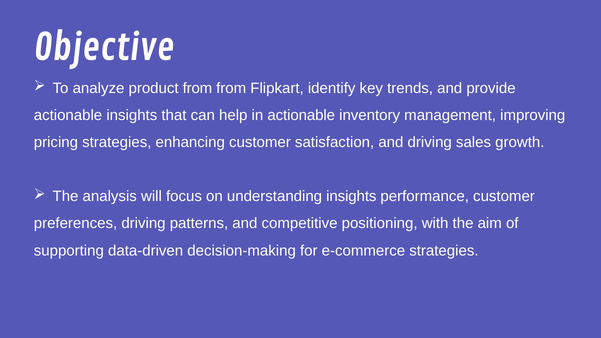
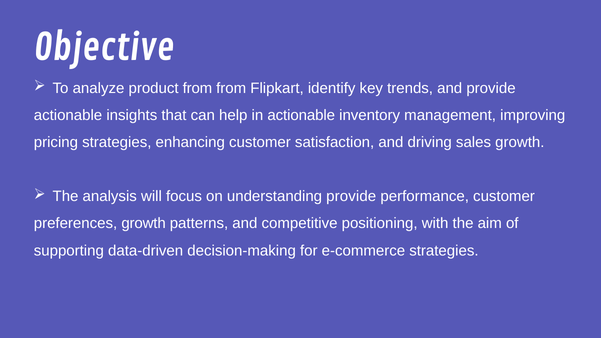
understanding insights: insights -> provide (351, 197)
preferences driving: driving -> growth (144, 224)
